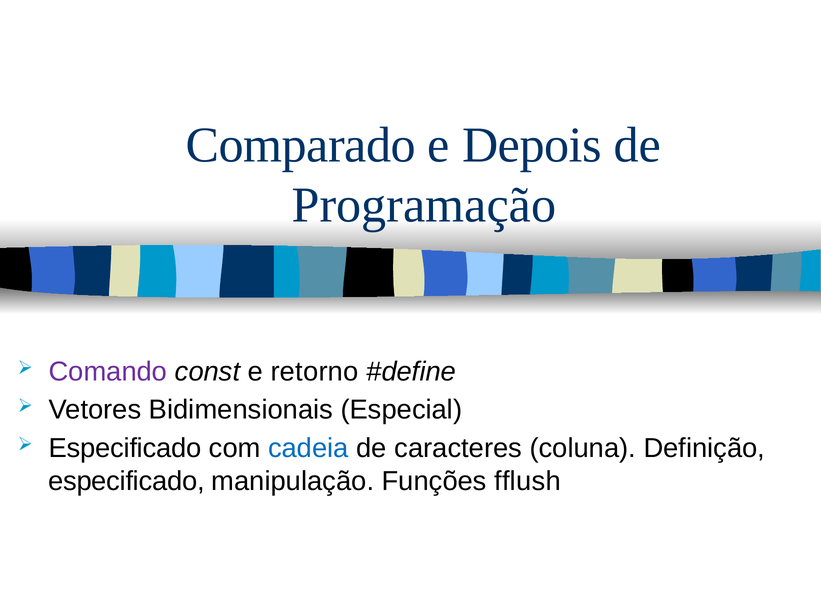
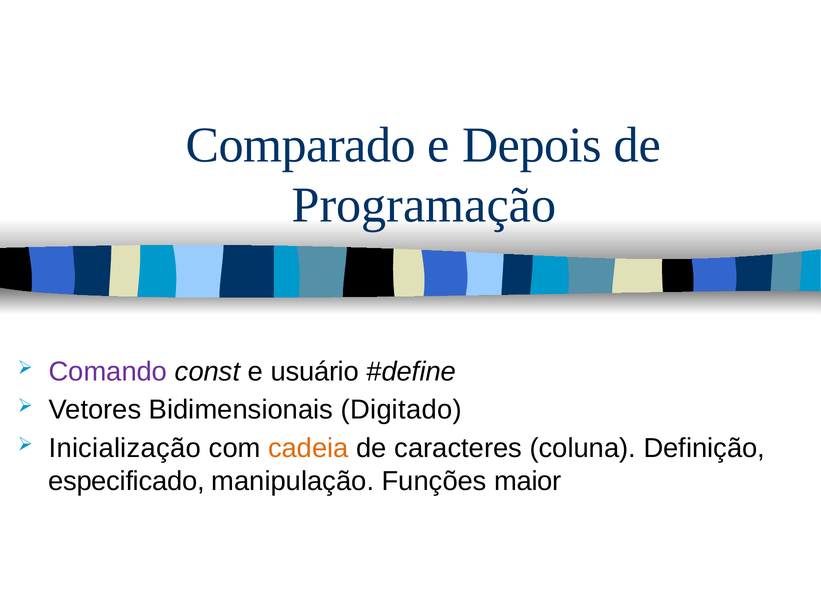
retorno: retorno -> usuário (315, 371)
Especial: Especial -> Digitado (401, 410)
Especificado: Especificado -> Inicialização (125, 448)
cadeia colour: blue -> orange (308, 448)
fflush: fflush -> maior (528, 481)
